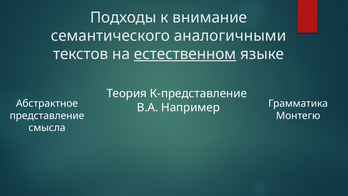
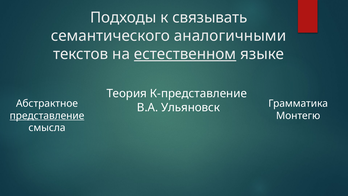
внимание: внимание -> связывать (210, 18)
Например: Например -> Ульяновск (191, 107)
представление underline: none -> present (47, 116)
